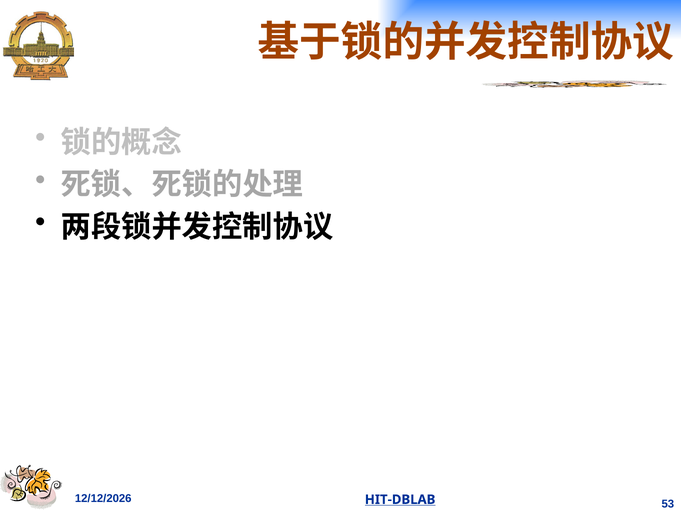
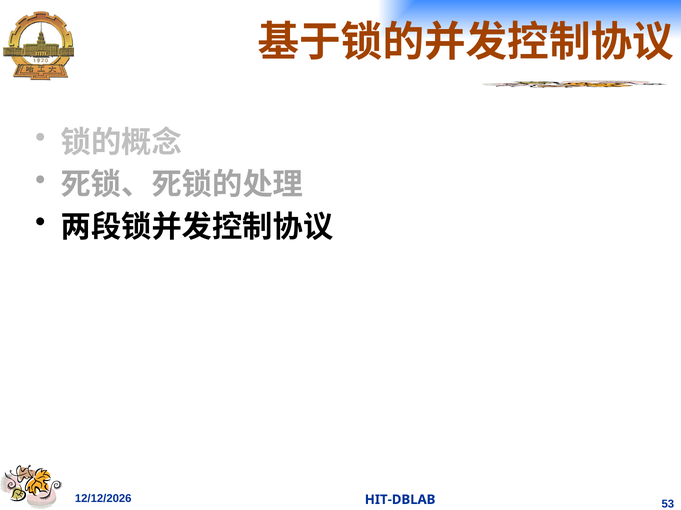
HIT-DBLAB underline: present -> none (400, 500)
